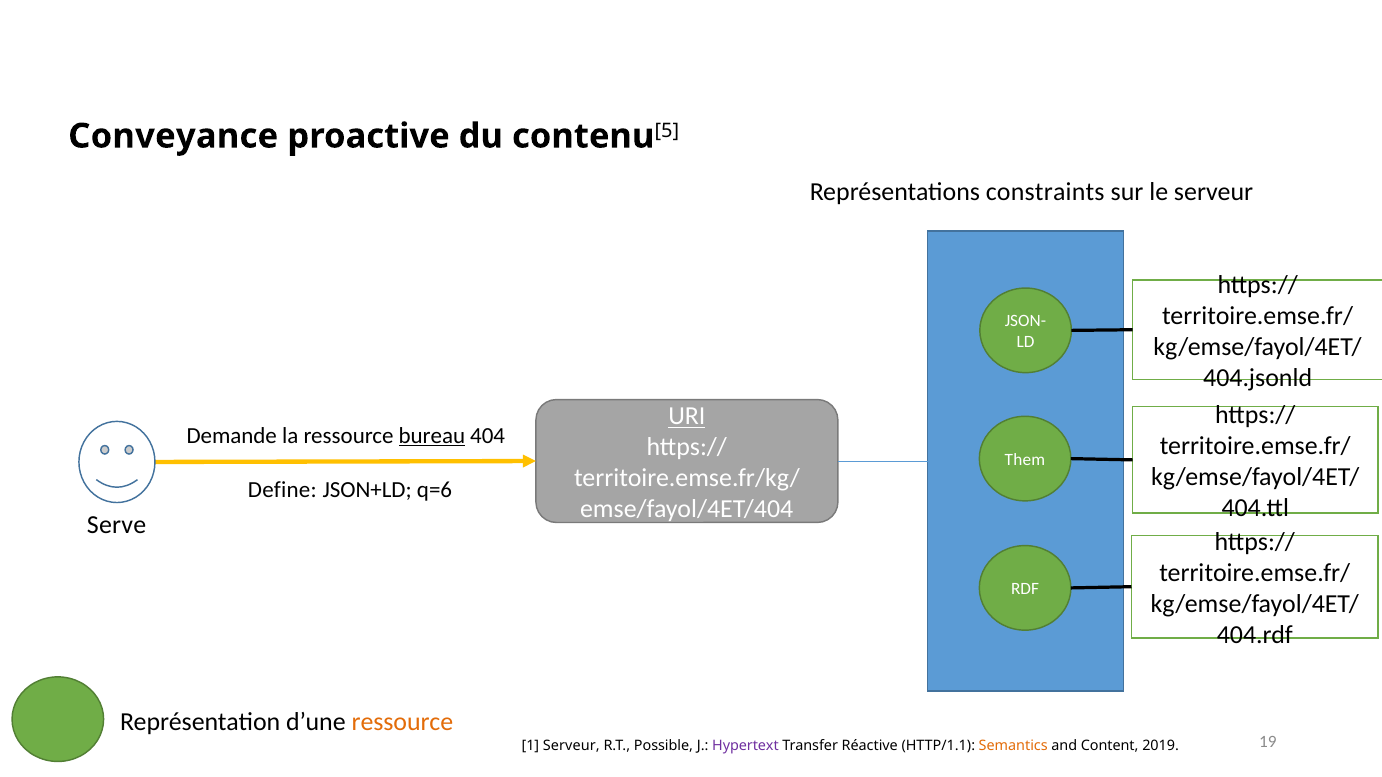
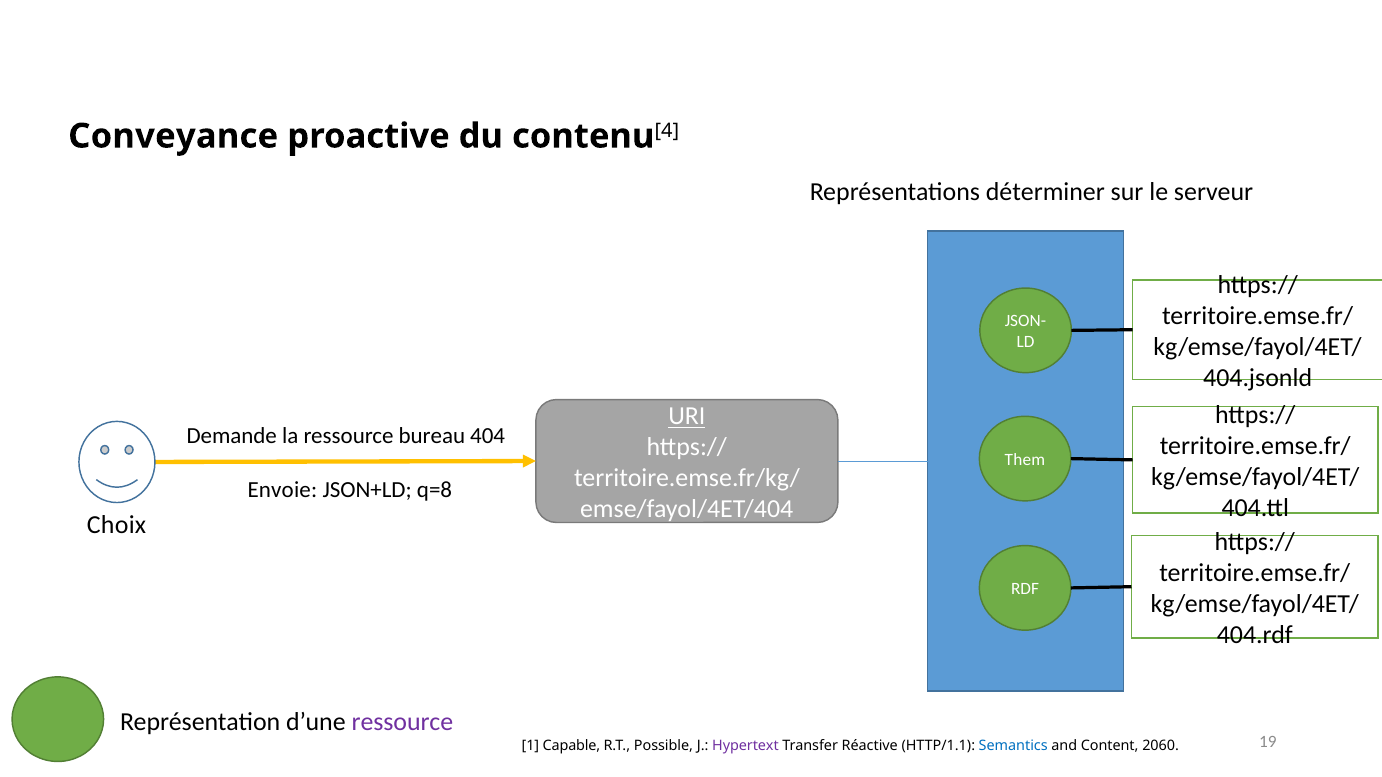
5: 5 -> 4 (667, 131)
constraints: constraints -> déterminer (1045, 192)
bureau underline: present -> none (432, 436)
Define: Define -> Envoie (282, 490)
q=6: q=6 -> q=8 (435, 490)
Serve: Serve -> Choix (117, 525)
ressource colour: orange -> purple (402, 722)
1 Serveur: Serveur -> Capable (571, 746)
Semantics colour: orange -> blue (1013, 746)
2019: 2019 -> 2060 (1161, 746)
